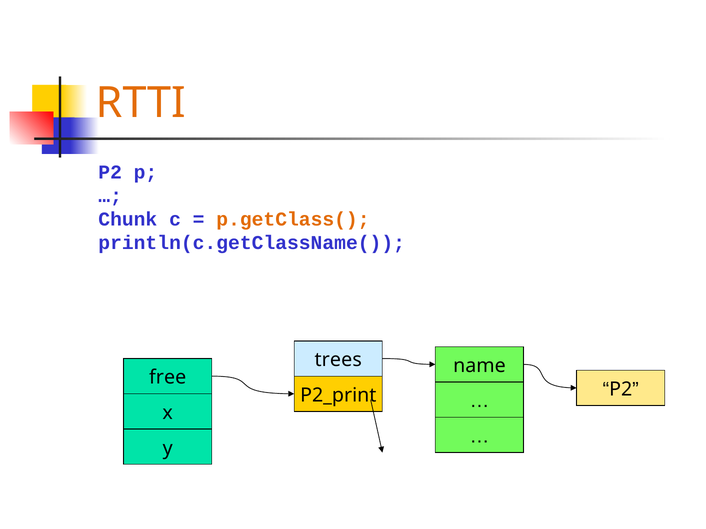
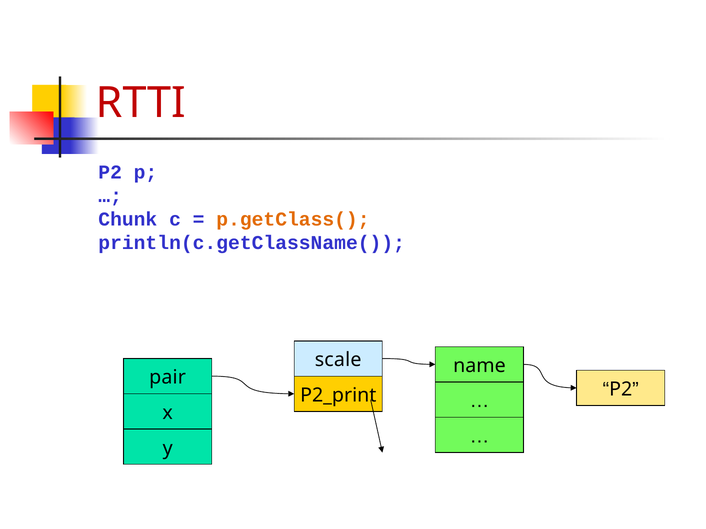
RTTI colour: orange -> red (141, 103)
trees: trees -> scale (338, 360)
free: free -> pair (168, 378)
